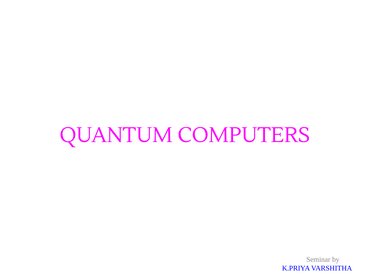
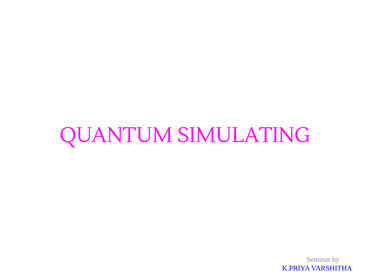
COMPUTERS: COMPUTERS -> SIMULATING (244, 135)
